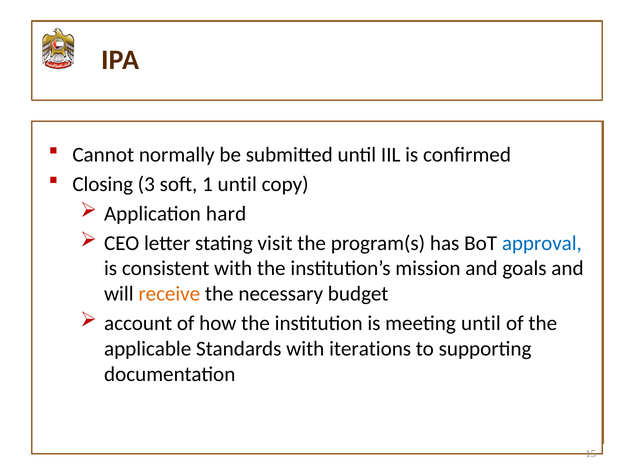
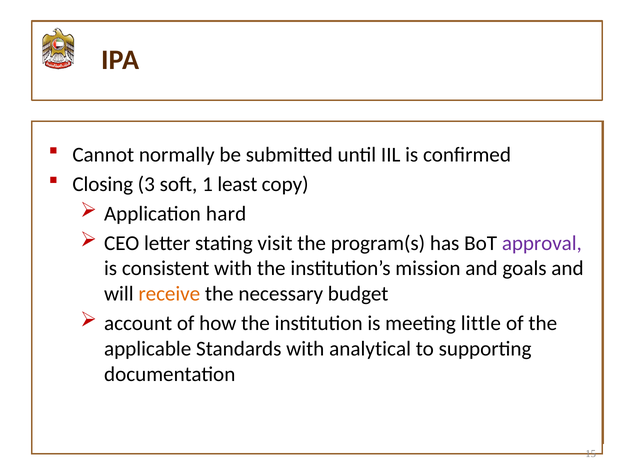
1 until: until -> least (237, 184)
approval colour: blue -> purple (542, 243)
meeting until: until -> little (481, 324)
iterations: iterations -> analytical (370, 349)
